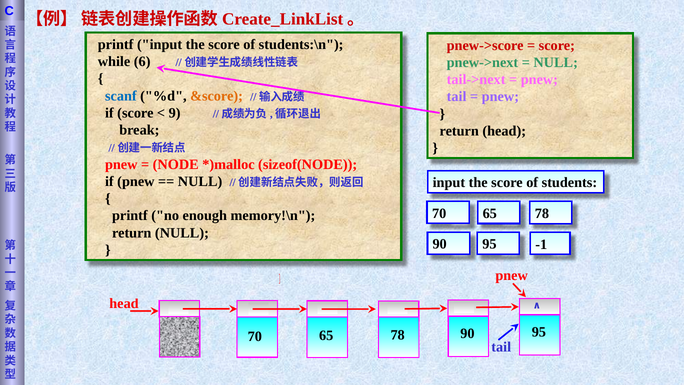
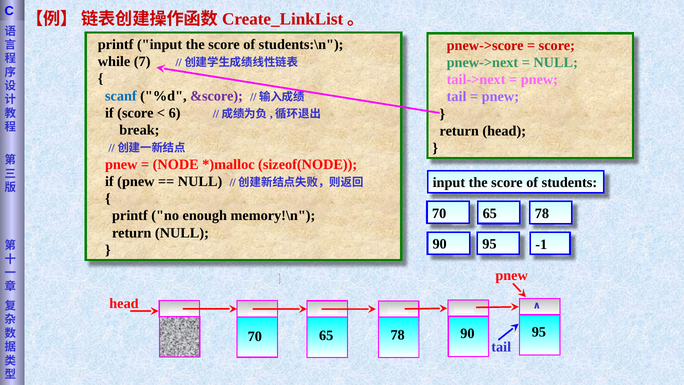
6: 6 -> 7 (142, 62)
&score colour: orange -> purple (217, 96)
9: 9 -> 6 (175, 113)
